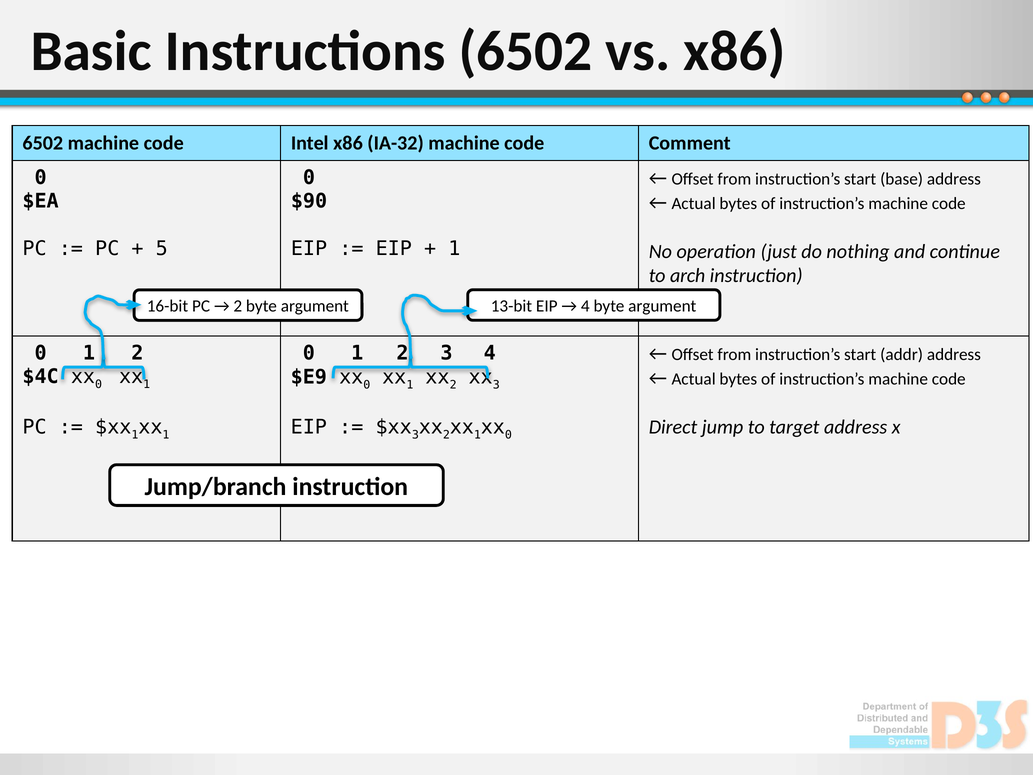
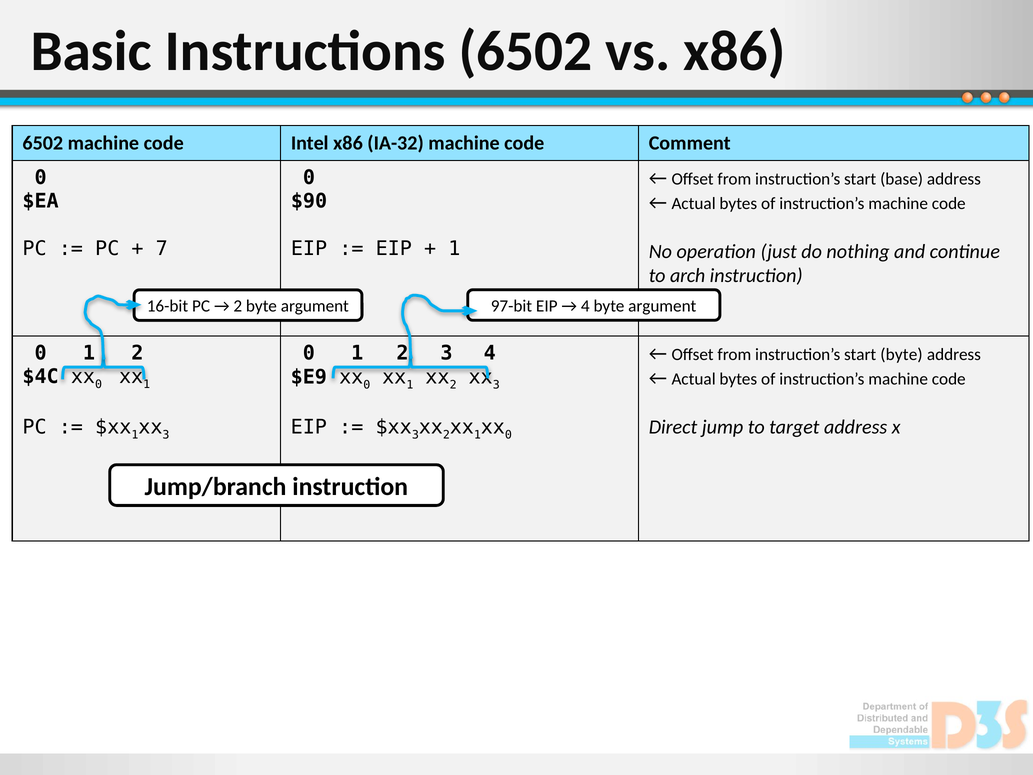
5: 5 -> 7 (162, 248)
13-bit: 13-bit -> 97-bit (511, 306)
start addr: addr -> byte (902, 354)
1: 1 -> 3 (166, 435)
